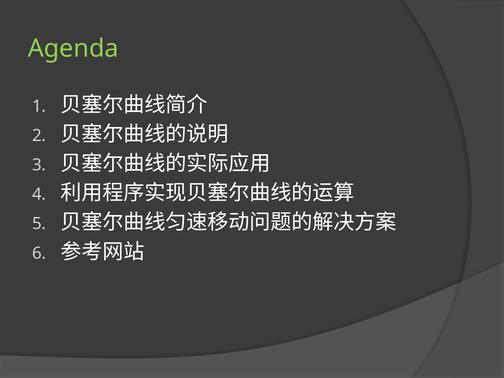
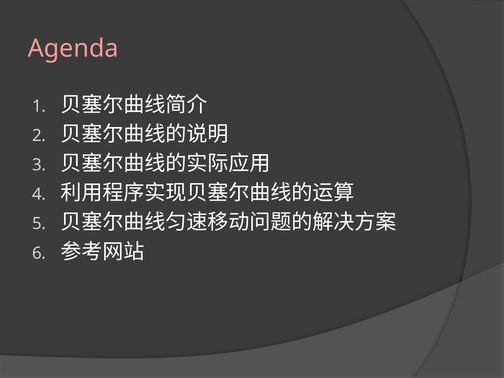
Agenda colour: light green -> pink (73, 48)
